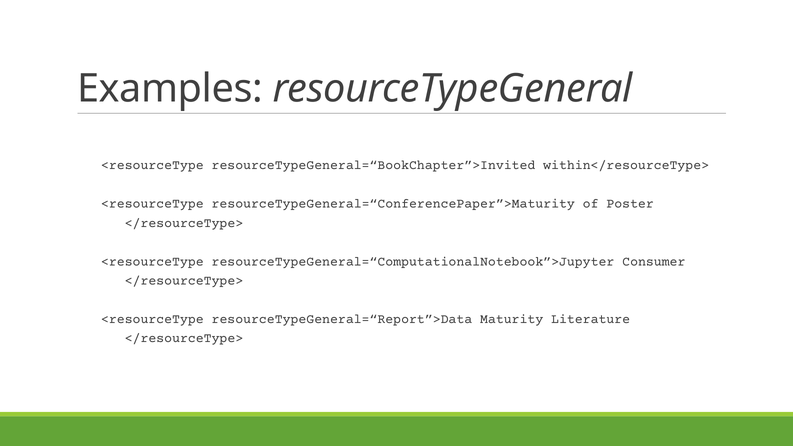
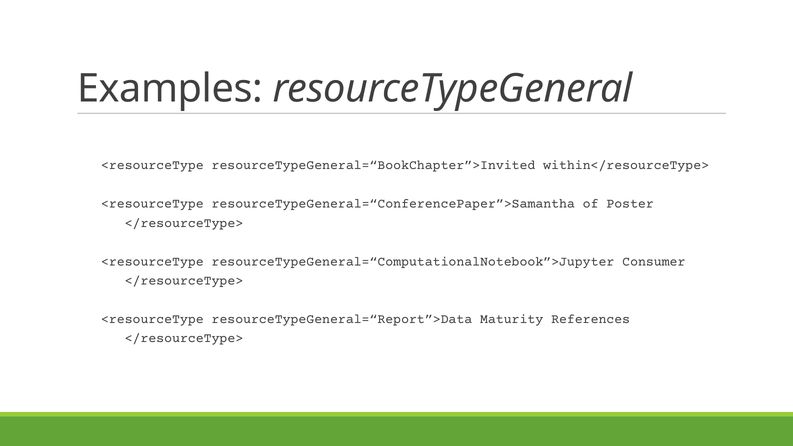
resourceTypeGeneral=“ConferencePaper”>Maturity: resourceTypeGeneral=“ConferencePaper”>Maturity -> resourceTypeGeneral=“ConferencePaper”>Samantha (393, 204)
Literature: Literature -> References (591, 319)
